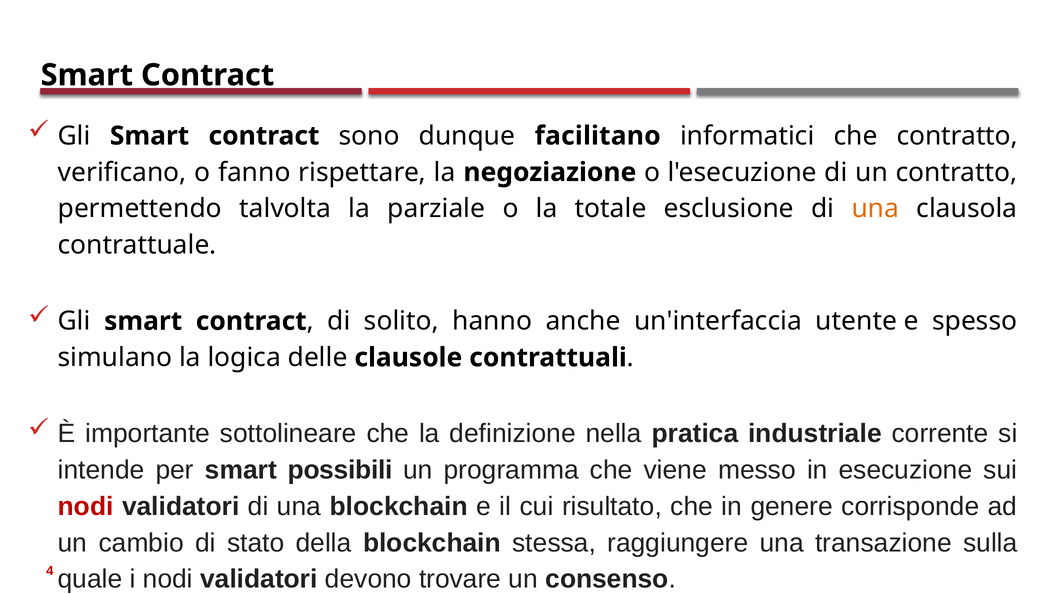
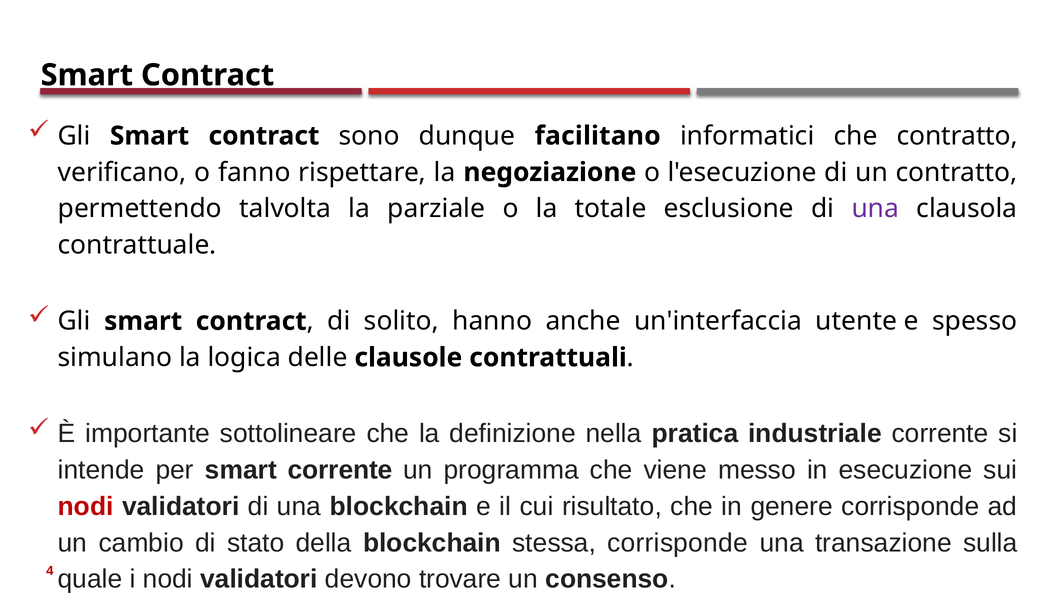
una colour: orange -> purple (875, 209)
smart possibili: possibili -> corrente (340, 470)
stessa raggiungere: raggiungere -> corrisponde (678, 543)
